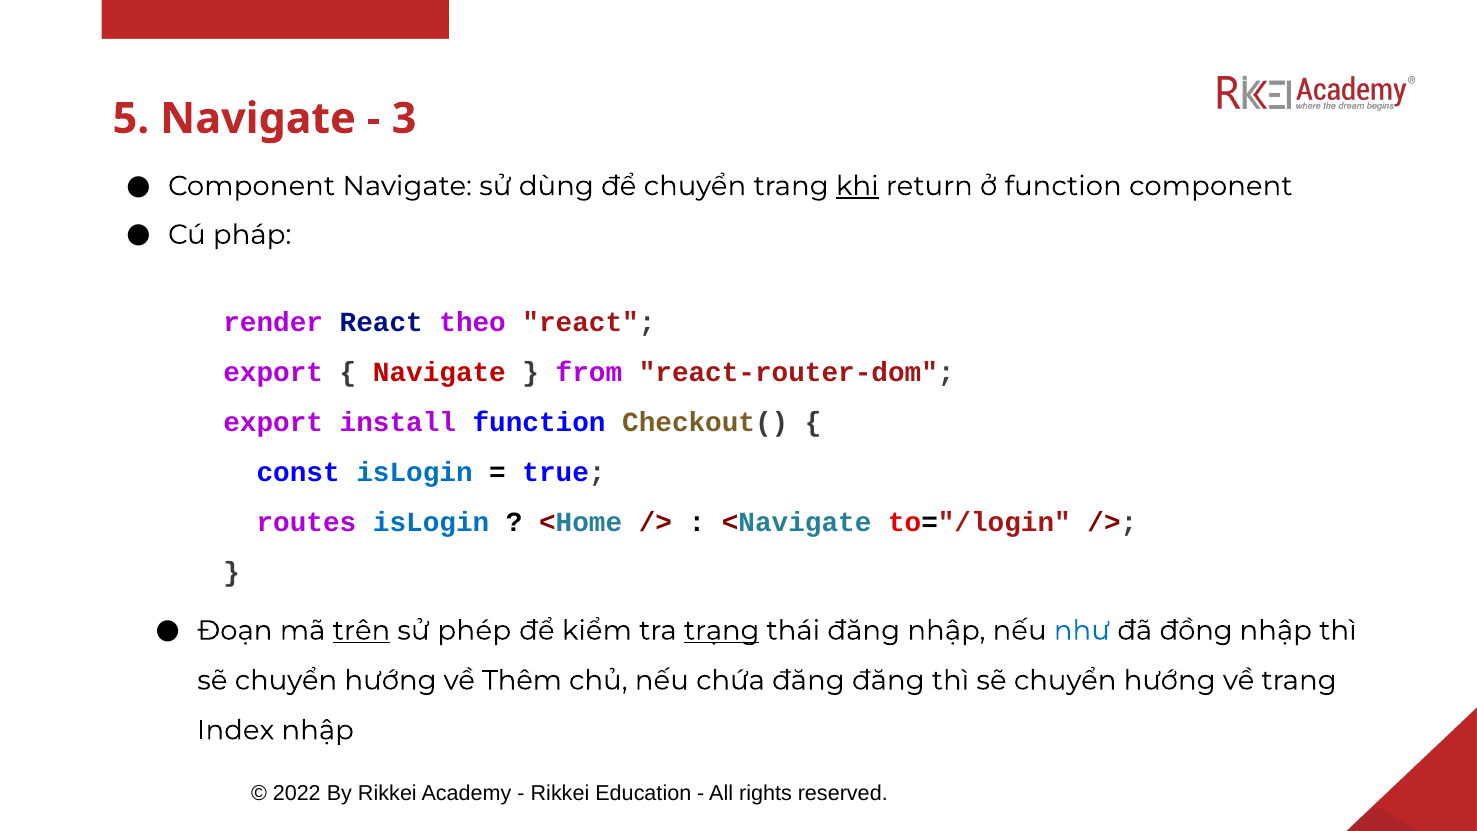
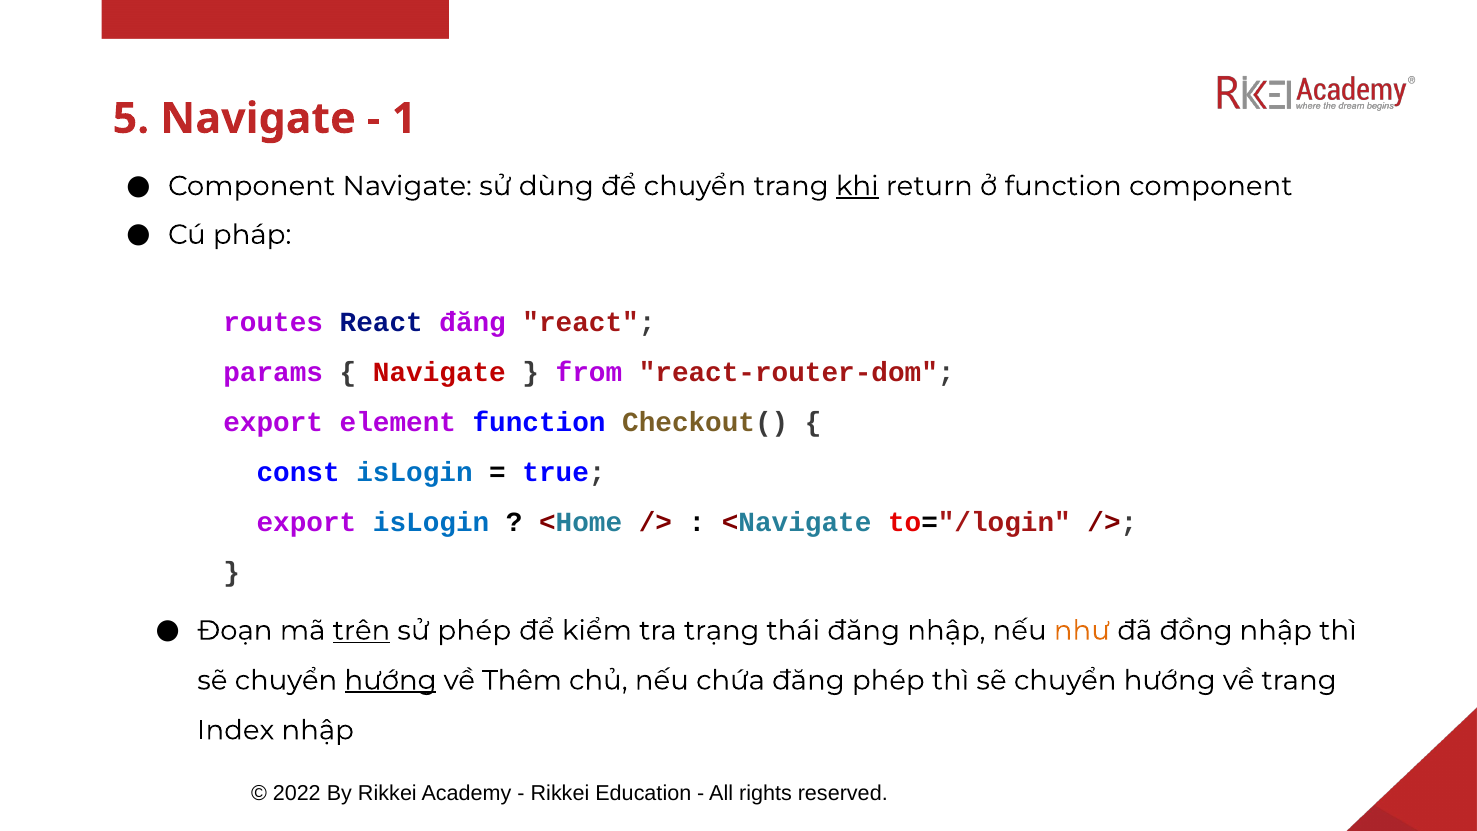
3: 3 -> 1 (404, 119)
render: render -> routes (273, 323)
React theo: theo -> đăng (473, 323)
export: export -> params (273, 373)
install: install -> element (398, 422)
routes: routes -> export (306, 522)
trạng underline: present -> none (722, 630)
như colour: blue -> orange (1082, 630)
hướng underline: none -> present (391, 680)
đăng đăng: đăng -> phép (888, 680)
